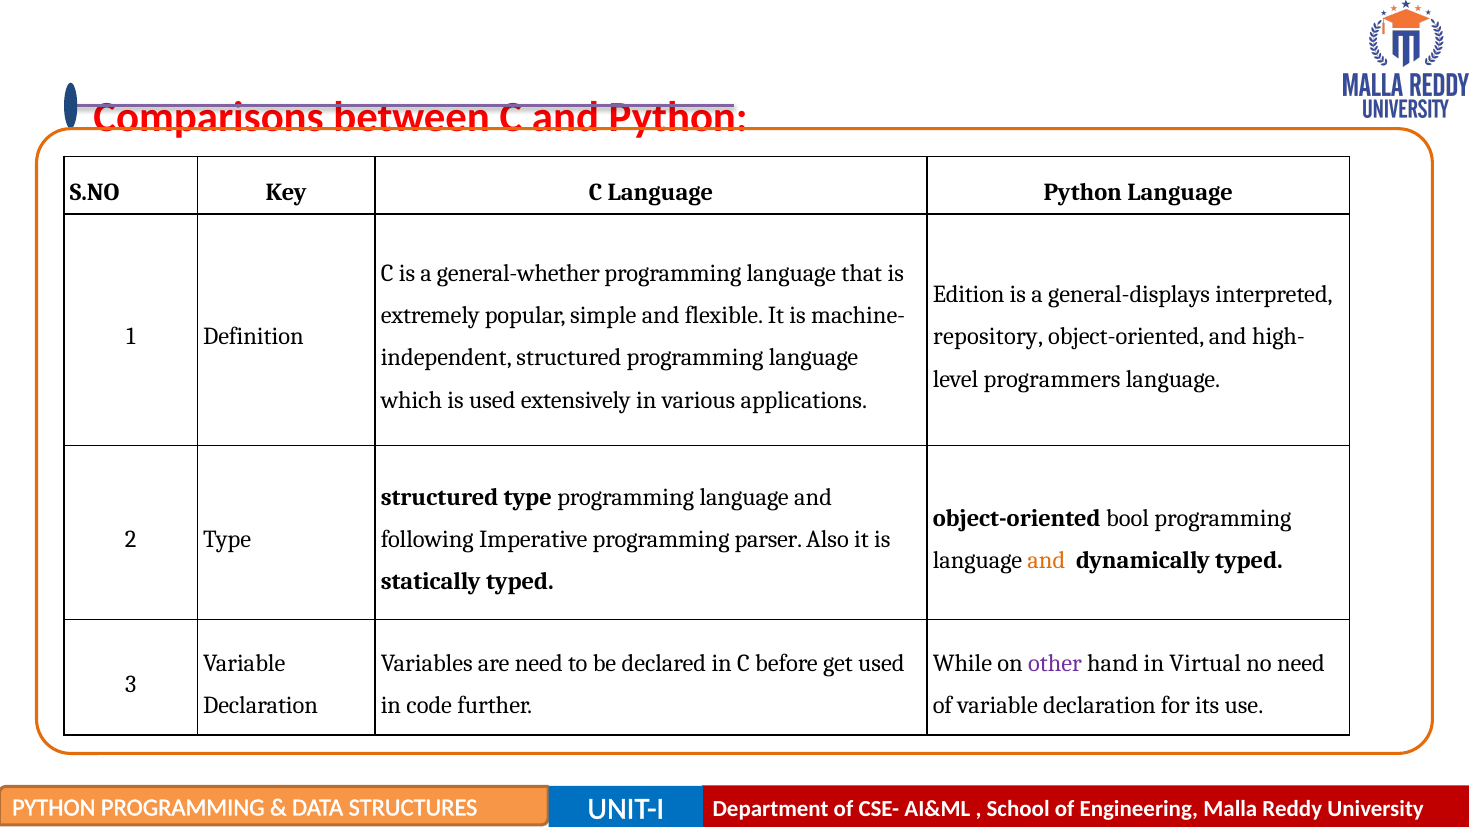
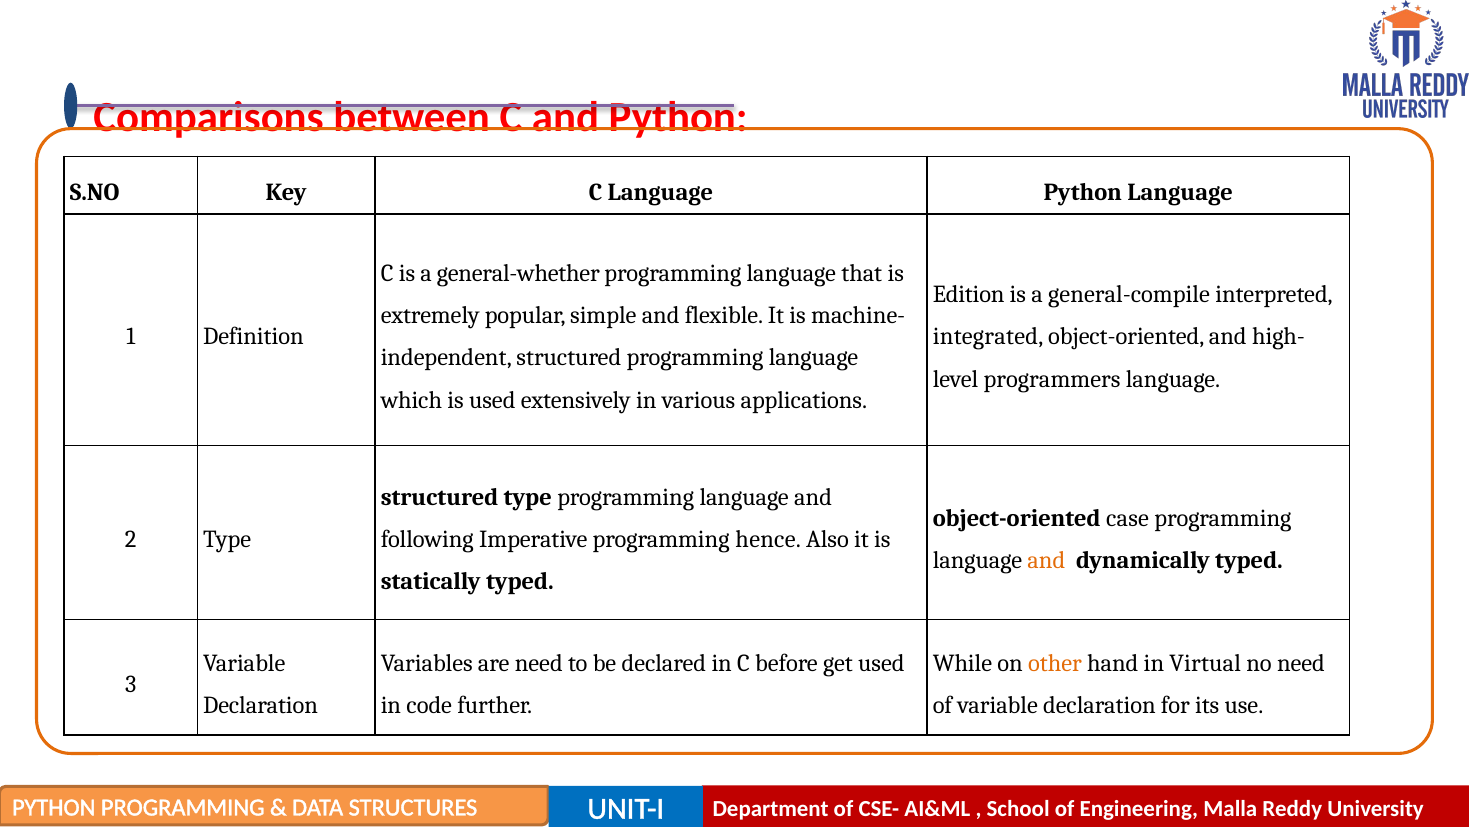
general-displays: general-displays -> general-compile (1129, 294)
repository: repository -> integrated (988, 337)
bool: bool -> case (1127, 518)
parser: parser -> hence (768, 539)
other colour: purple -> orange (1055, 663)
